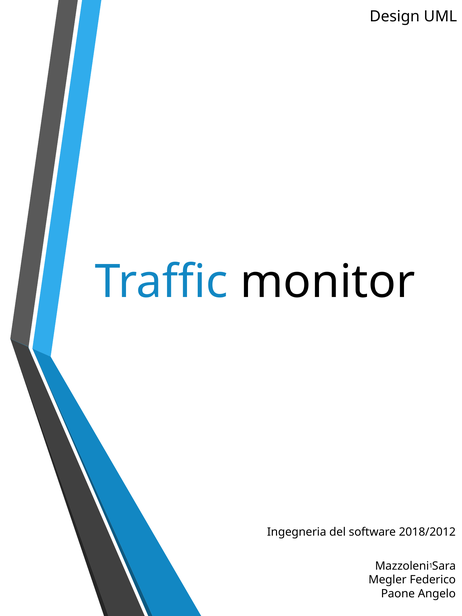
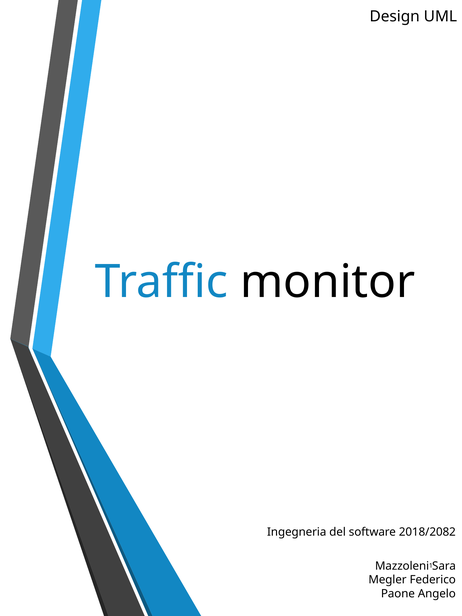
2018/2012: 2018/2012 -> 2018/2082 (427, 532)
